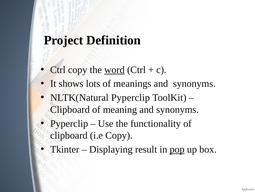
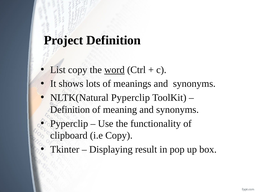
Ctrl: Ctrl -> List (58, 69)
Clipboard: Clipboard -> Definition (70, 109)
pop underline: present -> none (177, 149)
